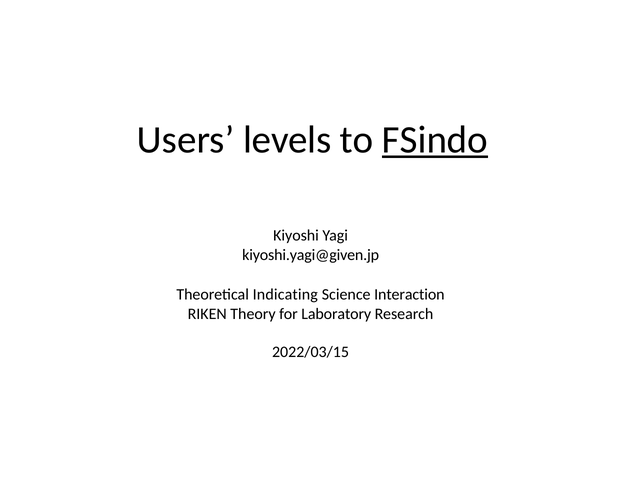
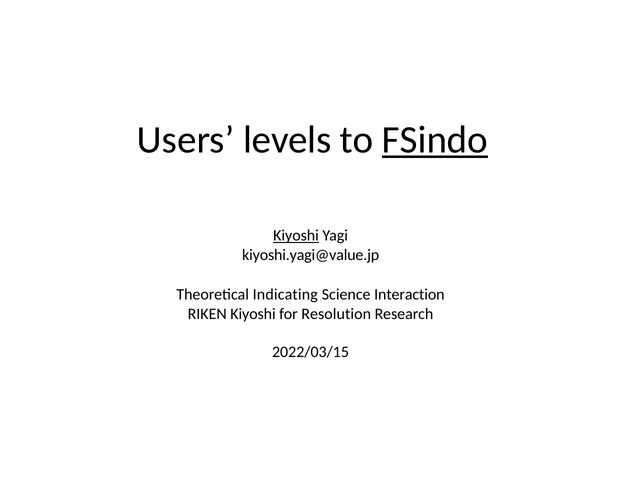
Kiyoshi underline: none -> present (296, 236)
kiyoshi.yagi@given.jp: kiyoshi.yagi@given.jp -> kiyoshi.yagi@value.jp (311, 255)
RIKEN Theory: Theory -> Kiyoshi (253, 314)
Laboratory: Laboratory -> Resolution (336, 314)
